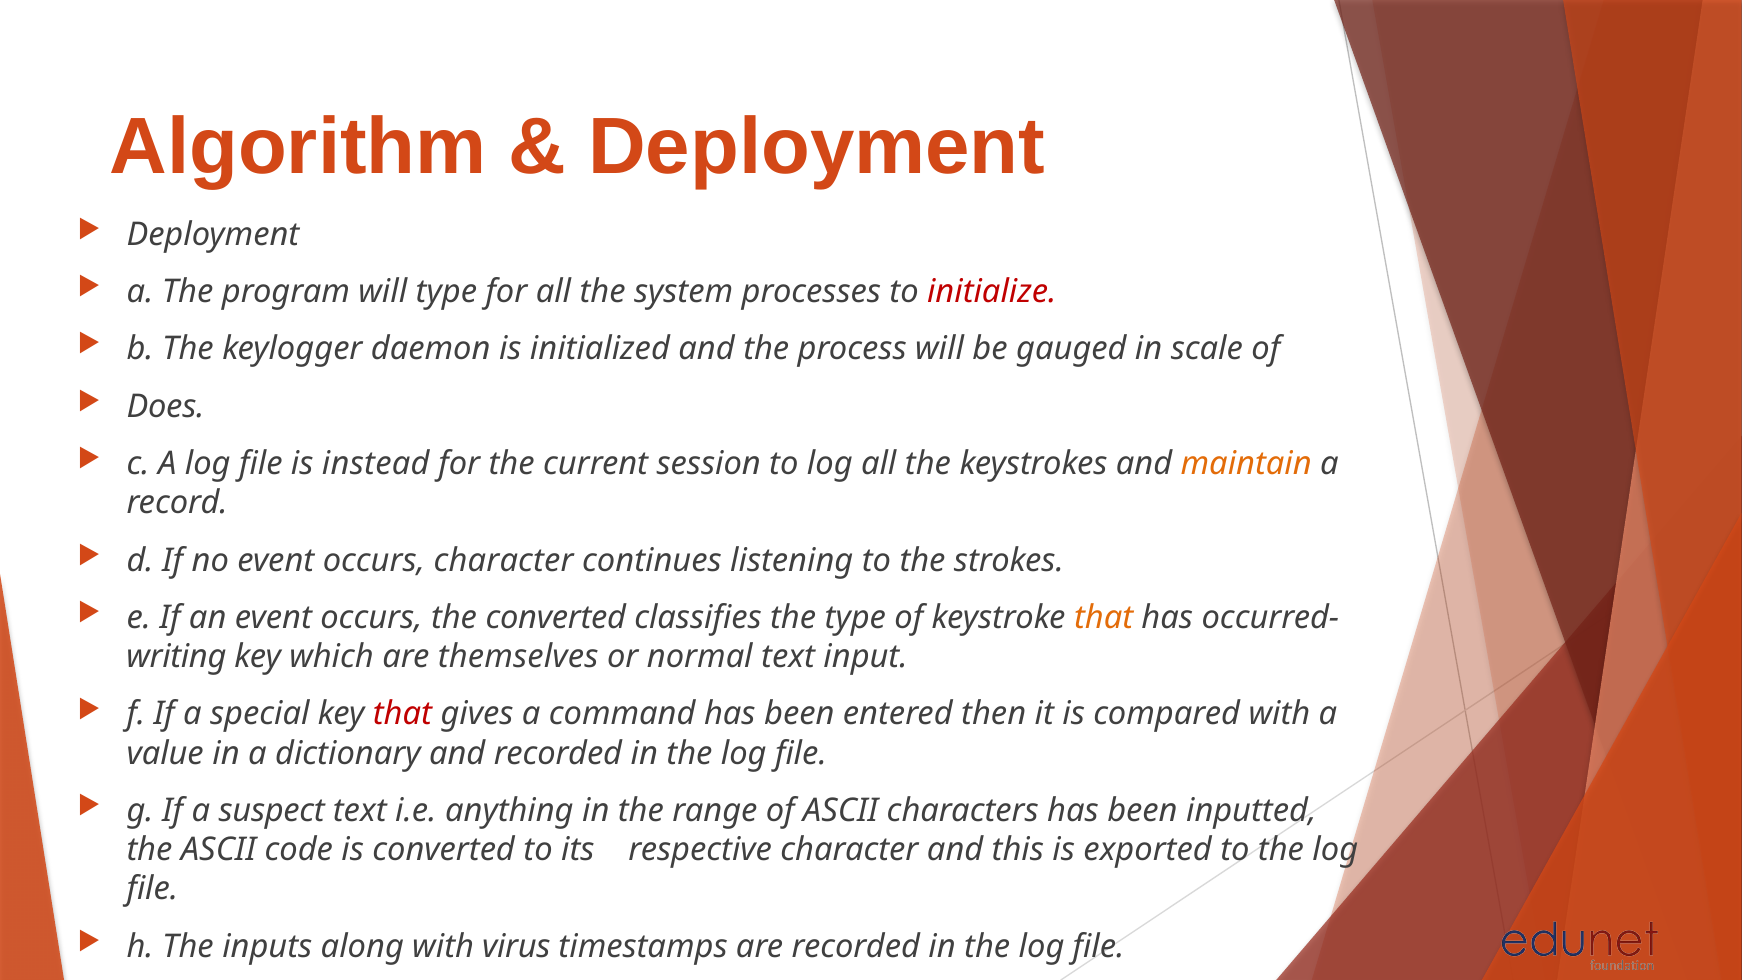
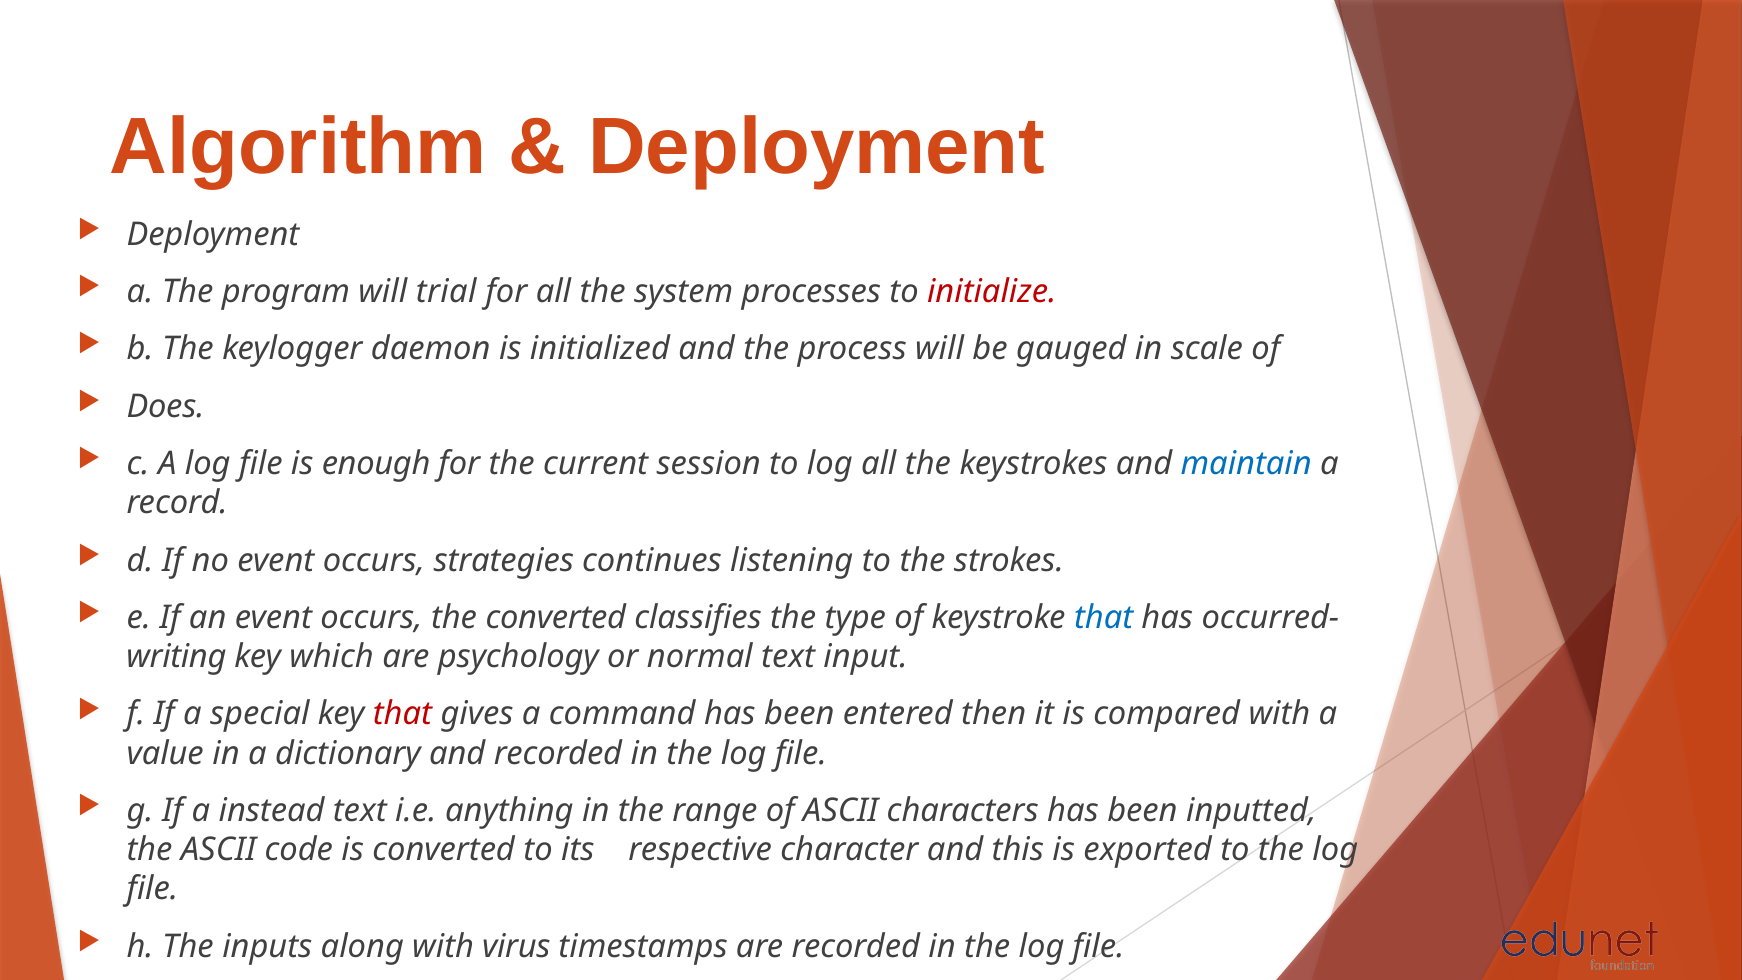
will type: type -> trial (446, 292)
instead: instead -> enough (376, 464)
maintain colour: orange -> blue (1246, 464)
occurs character: character -> strategies (504, 560)
that colour: orange -> blue (1104, 618)
themselves: themselves -> psychology (518, 657)
suspect: suspect -> instead (272, 811)
